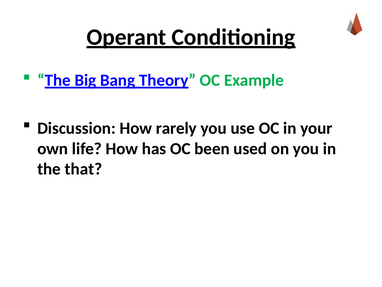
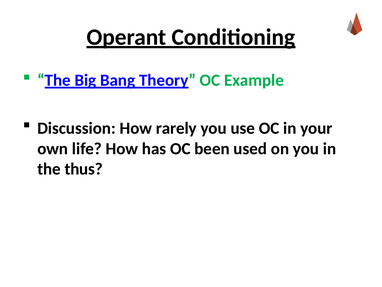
that: that -> thus (84, 169)
